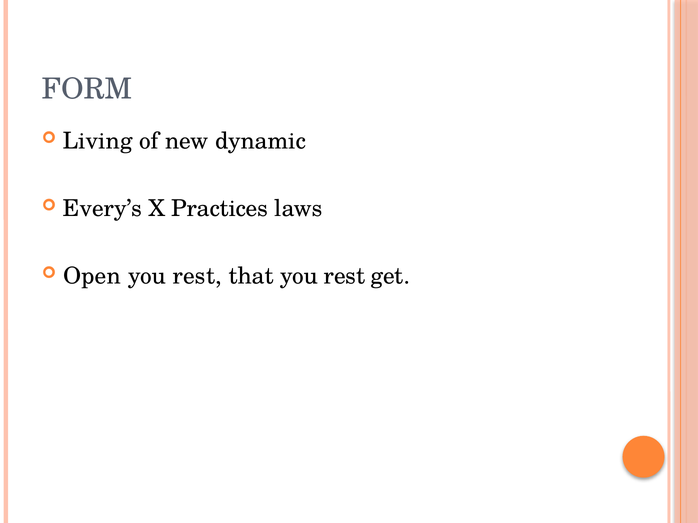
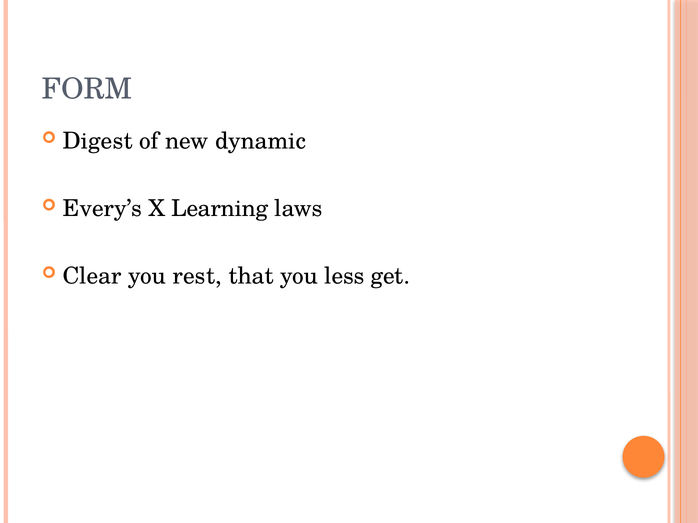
Living: Living -> Digest (98, 141)
Practices: Practices -> Learning (220, 209)
Open: Open -> Clear (92, 276)
that you rest: rest -> less (344, 276)
